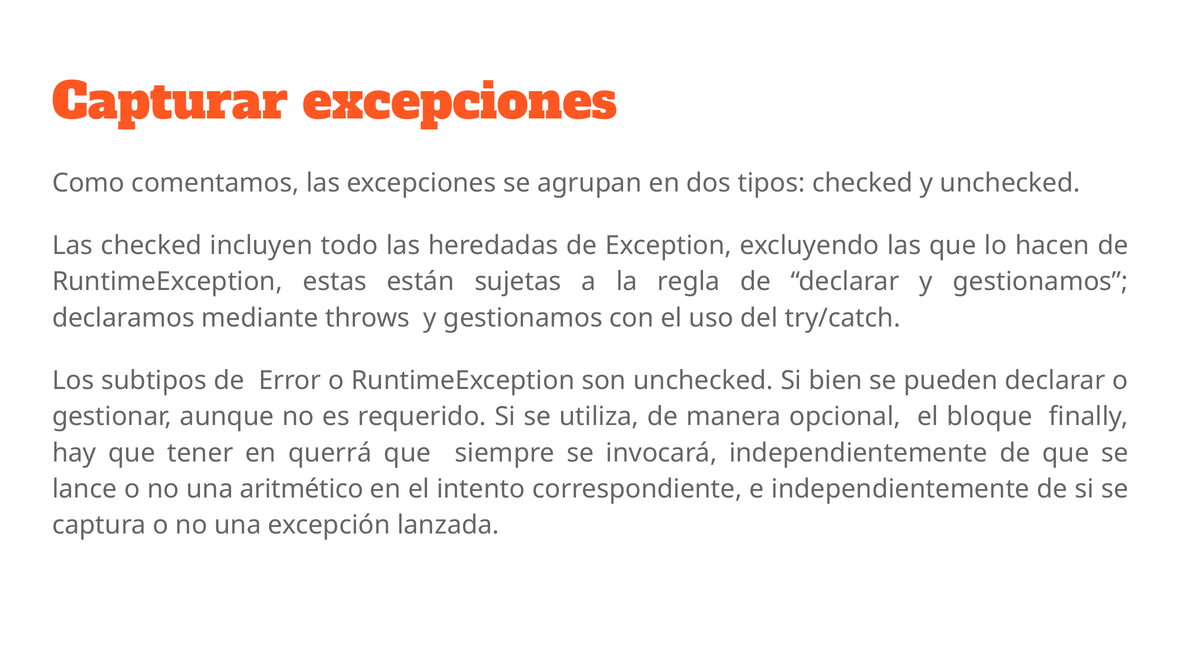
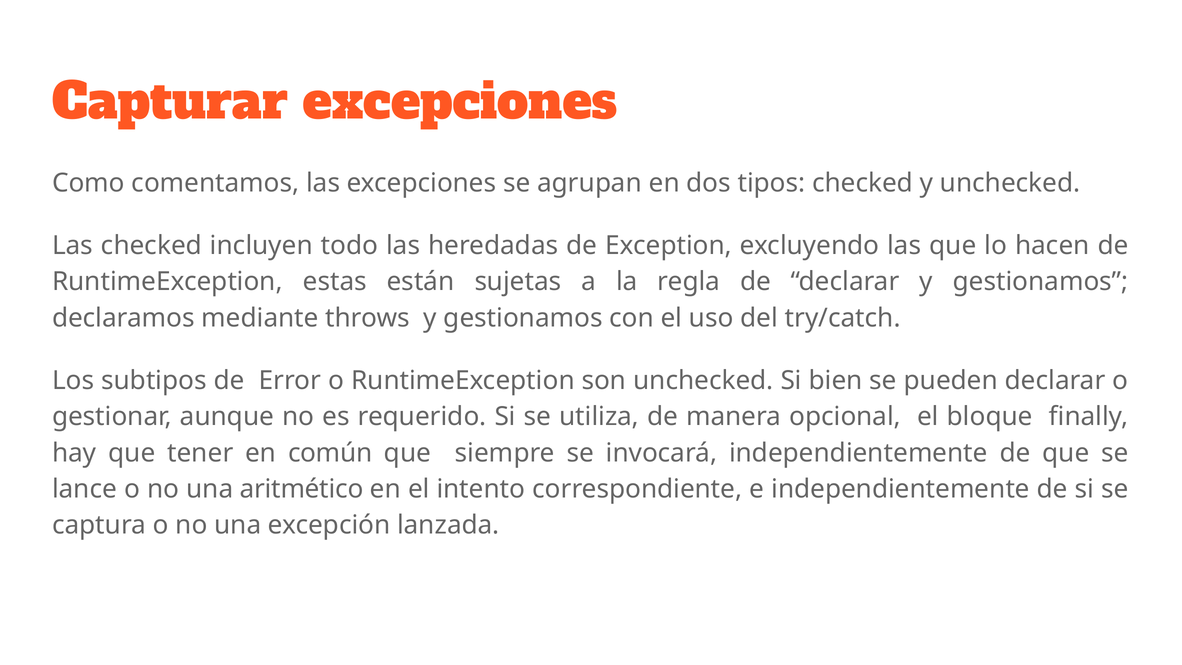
querrá: querrá -> común (330, 453)
